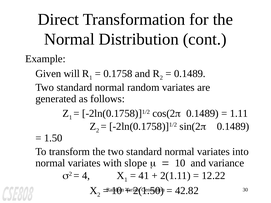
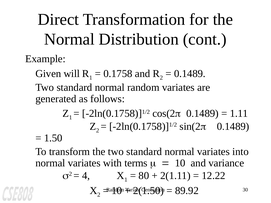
slope: slope -> terms (136, 163)
41: 41 -> 80 (144, 176)
42.82: 42.82 -> 89.92 (187, 191)
